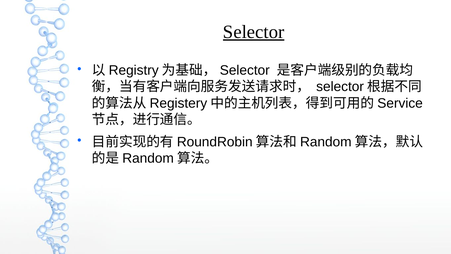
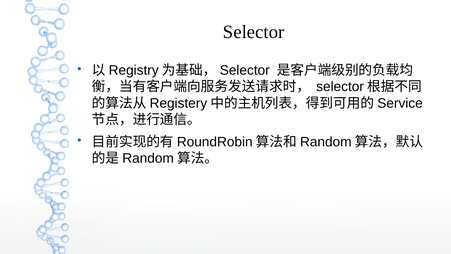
Selector underline: present -> none (254, 32)
